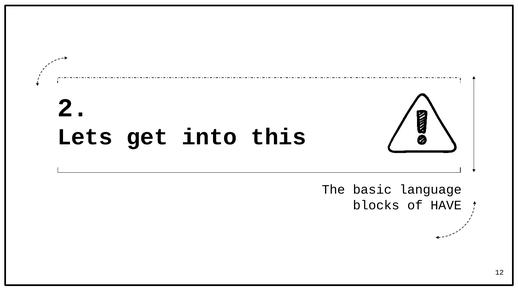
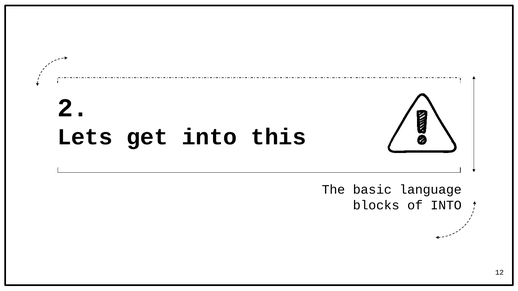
of HAVE: HAVE -> INTO (446, 206)
